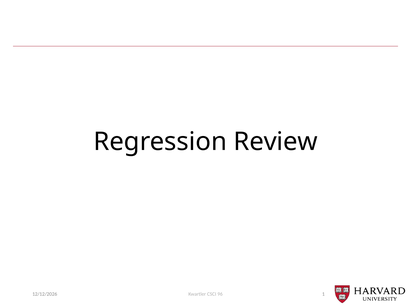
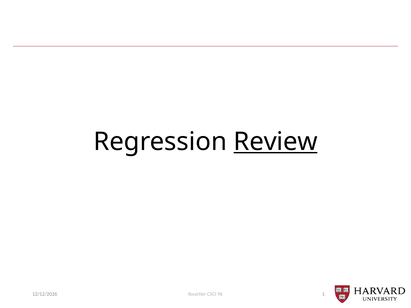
Review underline: none -> present (276, 142)
